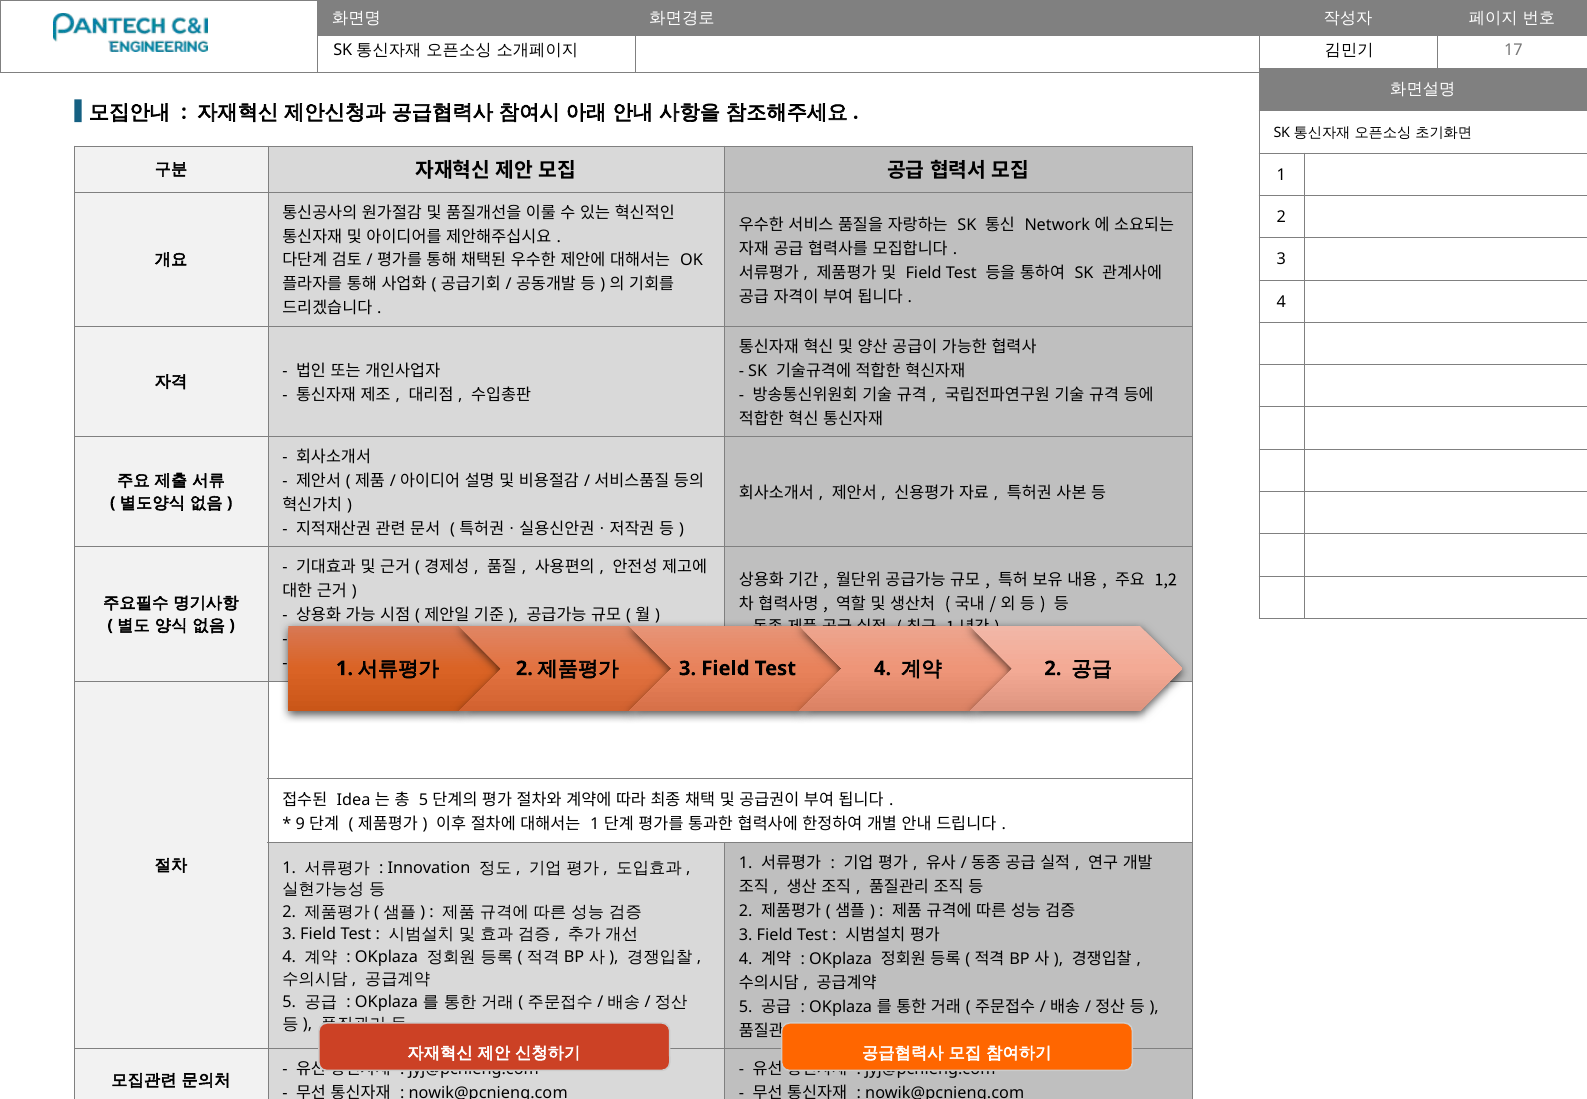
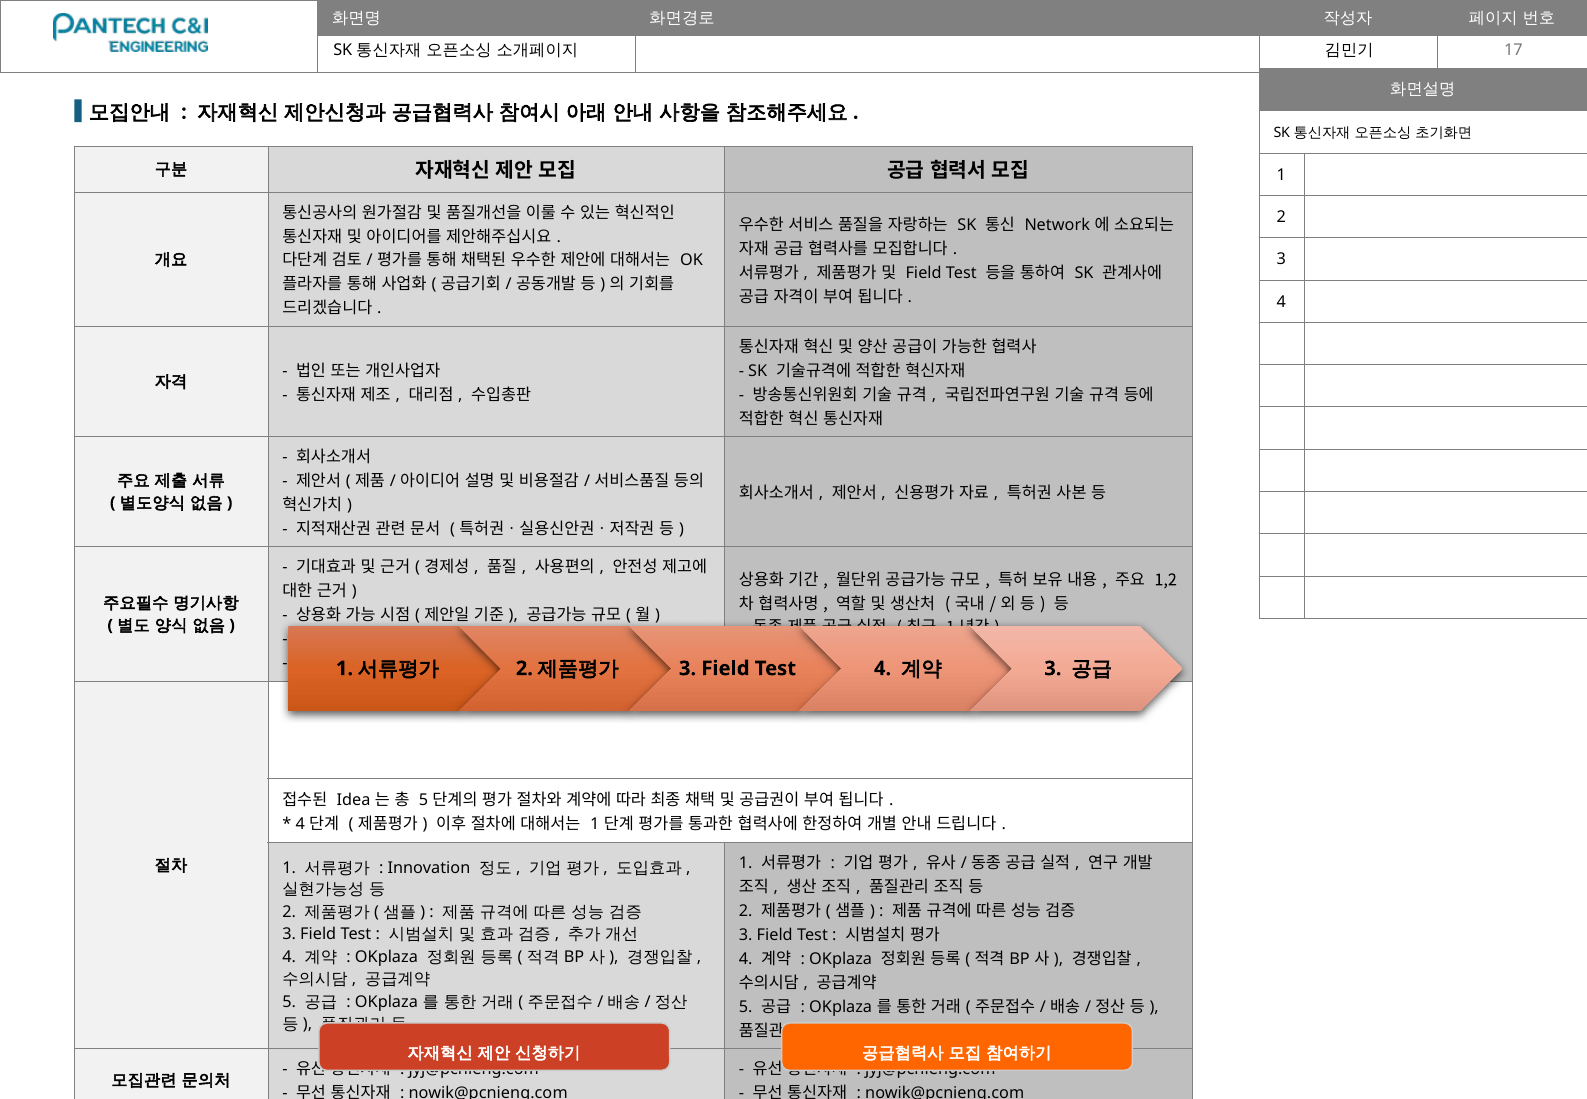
2: 2 -> 3 (1053, 668)
9: 9 -> 4 (300, 824)
